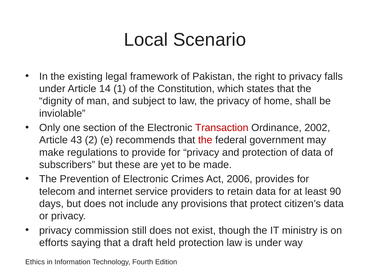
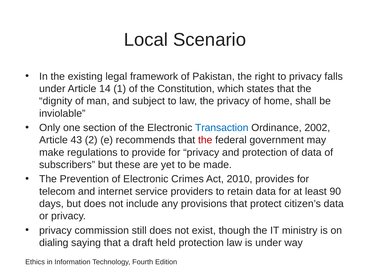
Transaction colour: red -> blue (222, 128)
2006: 2006 -> 2010 (240, 179)
efforts: efforts -> dialing (54, 243)
